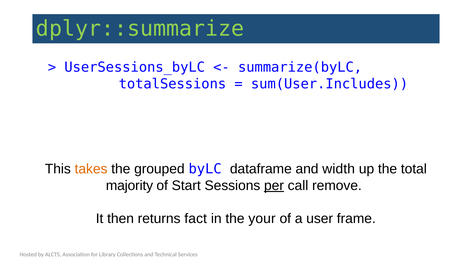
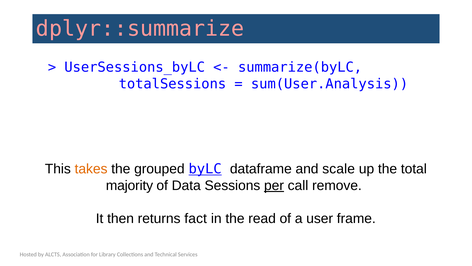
dplyr::summarize colour: light green -> pink (140, 29)
sum(User.Includes: sum(User.Includes -> sum(User.Analysis (330, 84)
byLC underline: none -> present (205, 169)
width: width -> scale (339, 169)
Start: Start -> Data (186, 185)
your: your -> read (262, 218)
